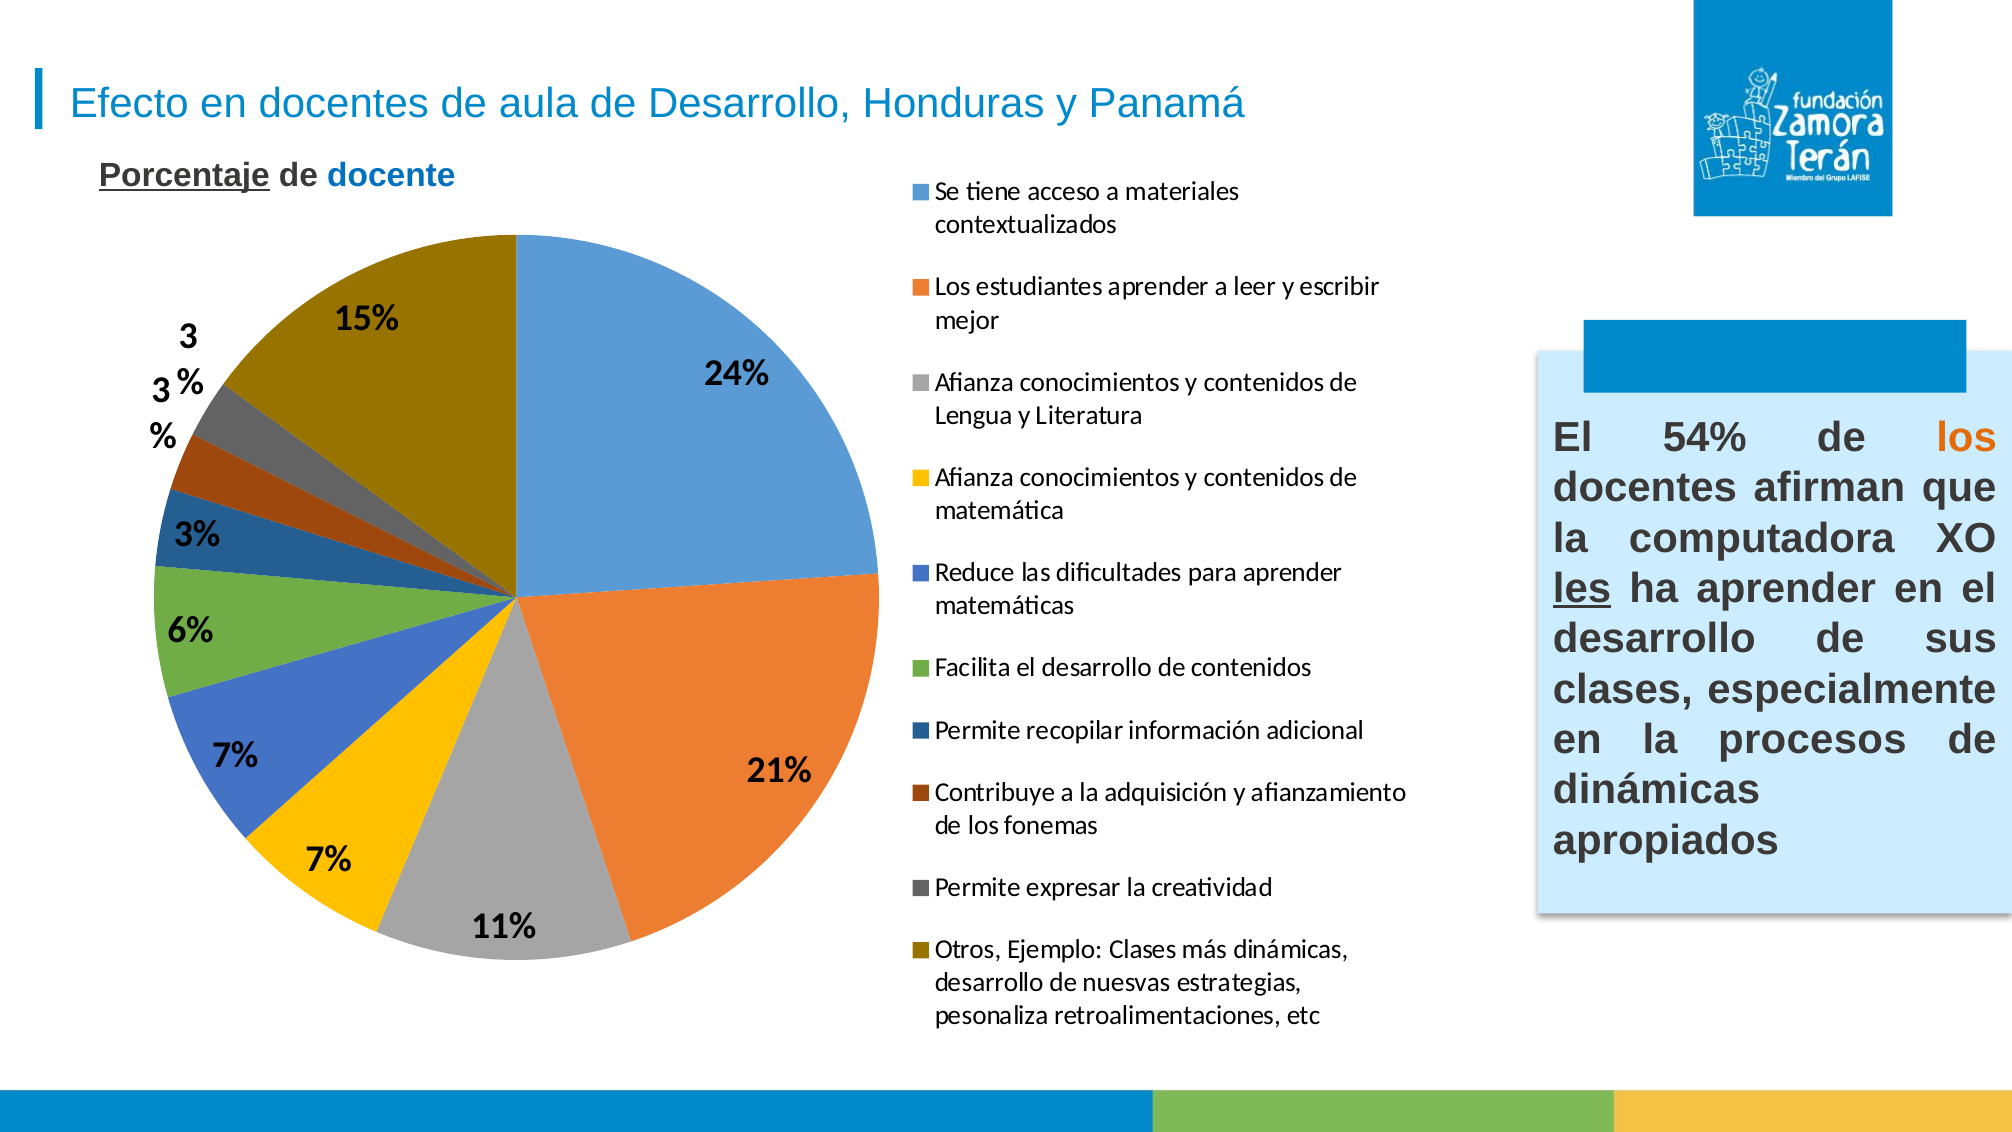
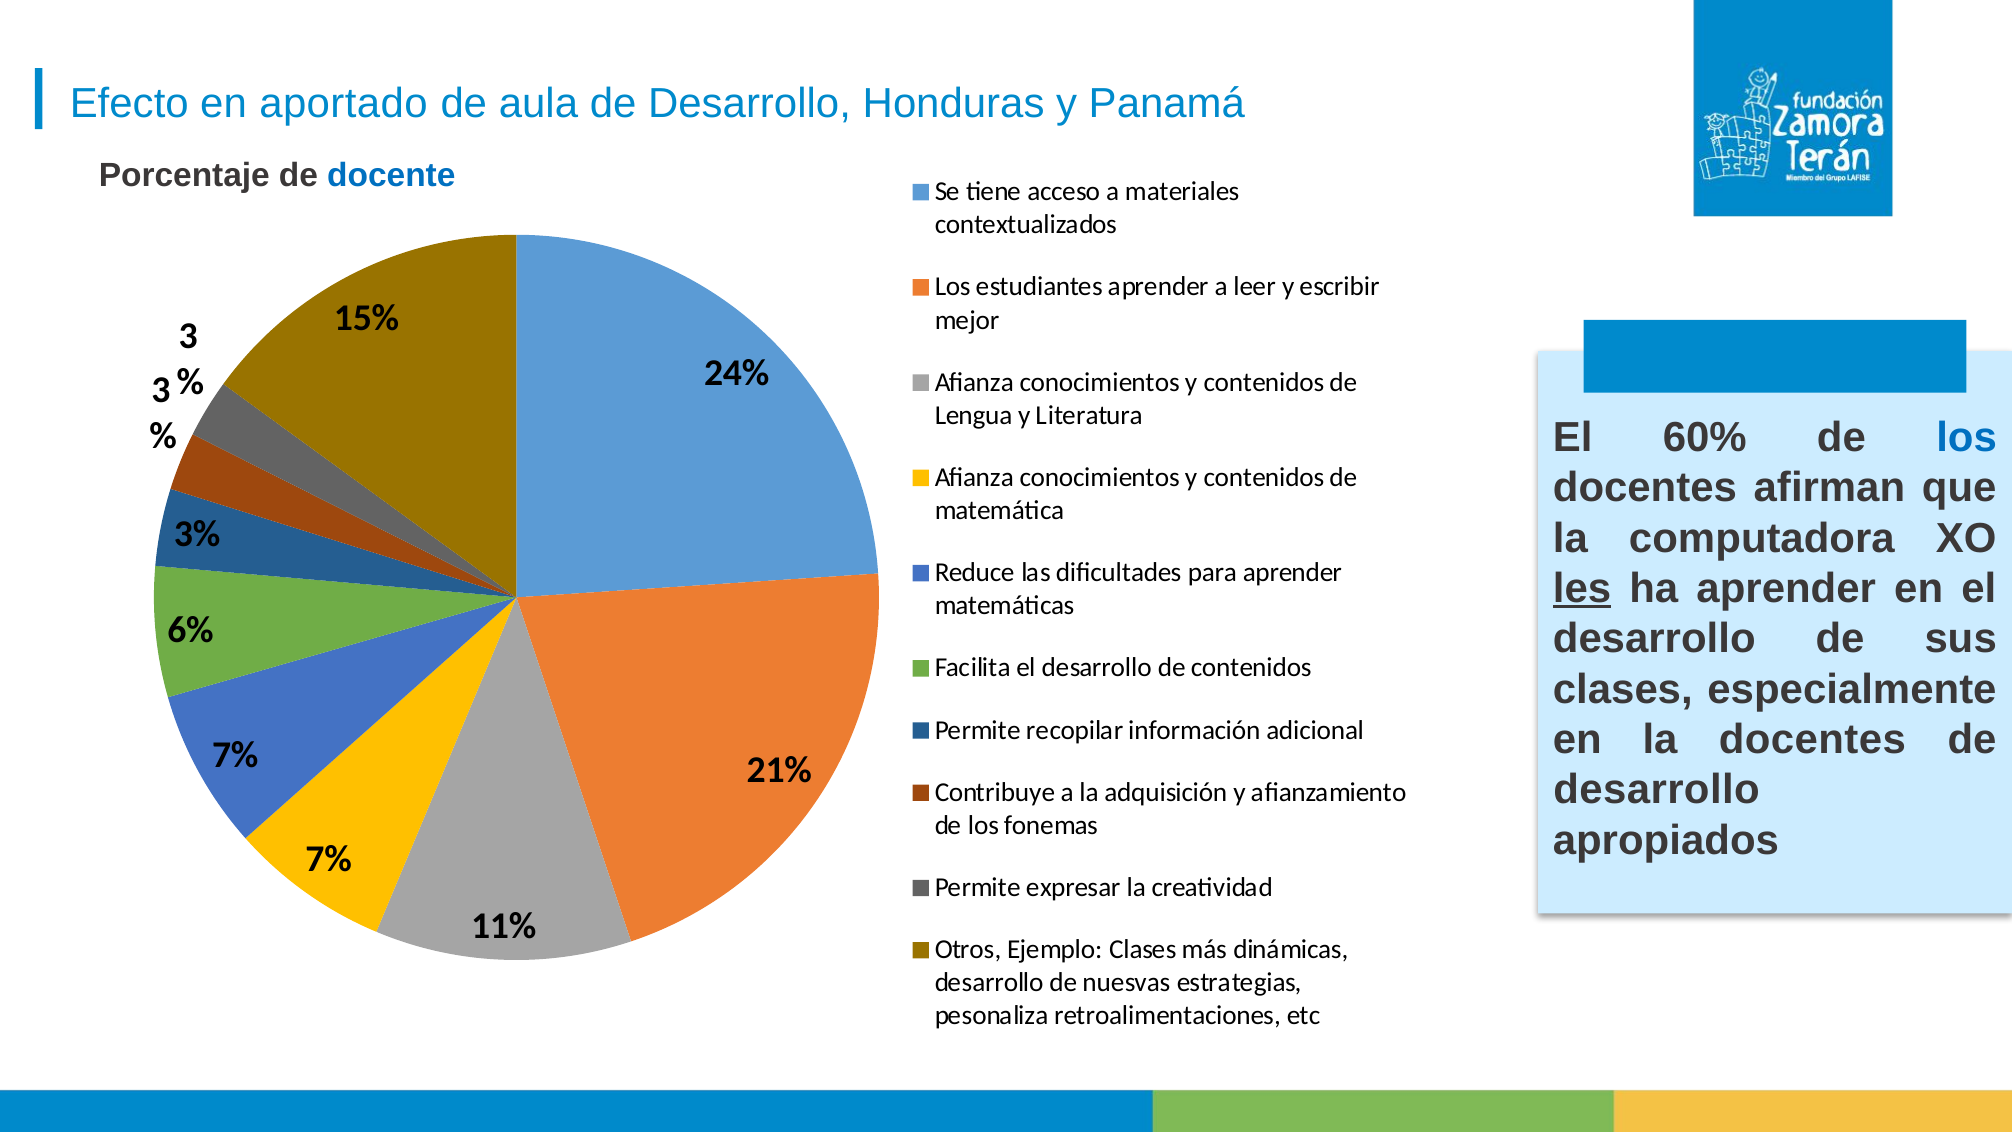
en docentes: docentes -> aportado (343, 104)
Porcentaje underline: present -> none (184, 176)
54%: 54% -> 60% (1705, 438)
los colour: orange -> blue (1967, 438)
la procesos: procesos -> docentes (1812, 740)
dinámicas: dinámicas -> desarrollo (1656, 790)
